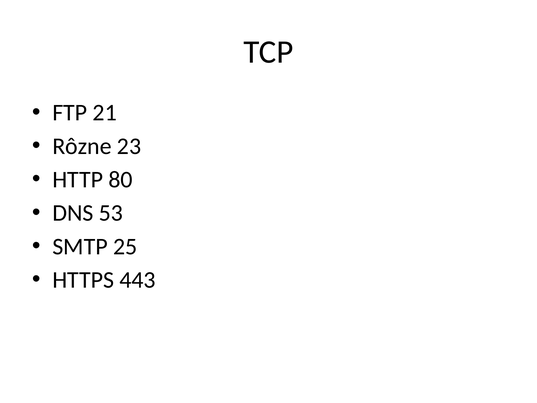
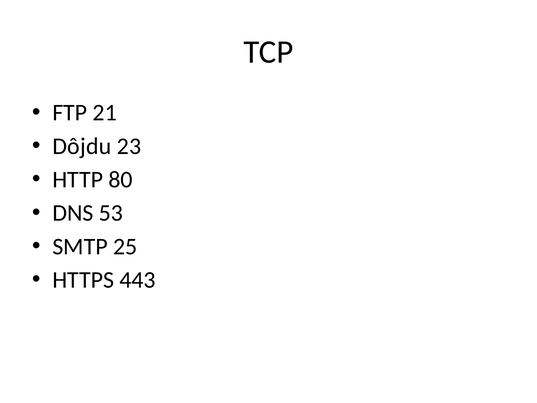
Rôzne: Rôzne -> Dôjdu (82, 146)
